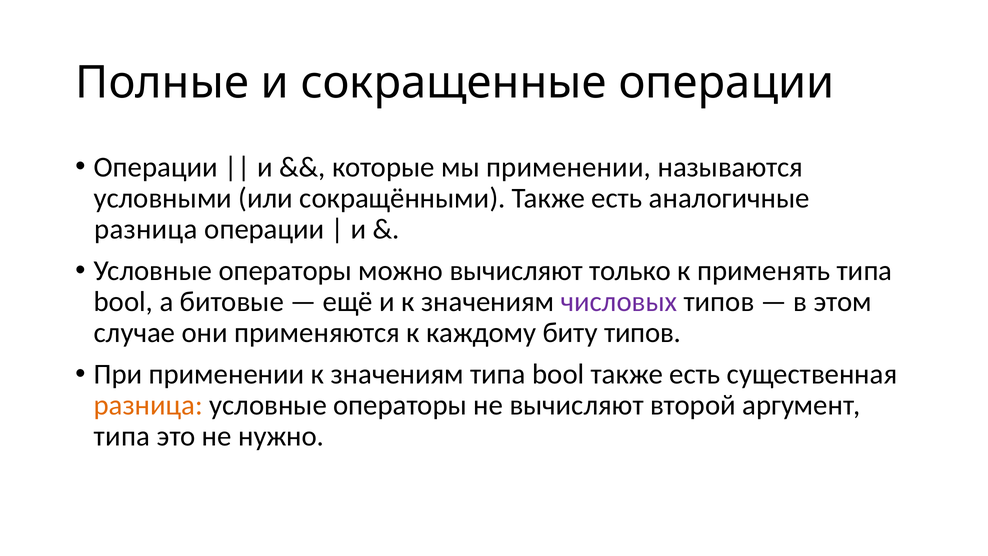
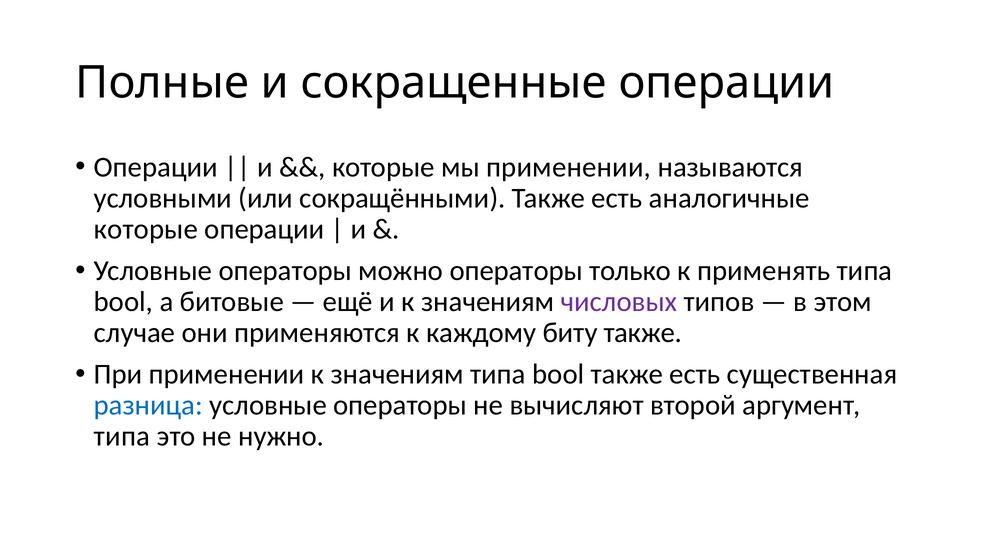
разница: разница -> которые (146, 229)
можно вычисляют: вычисляют -> операторы (516, 270)
биту типов: типов -> также (643, 333)
разница colour: orange -> blue (148, 405)
